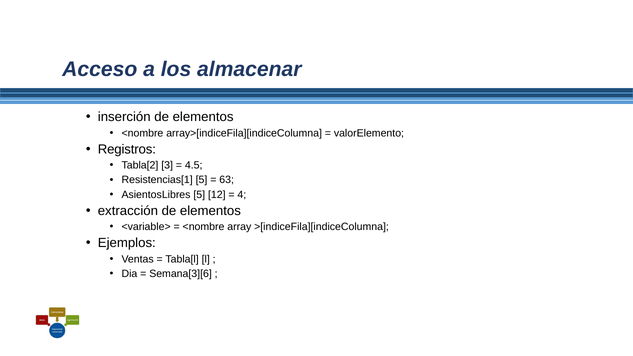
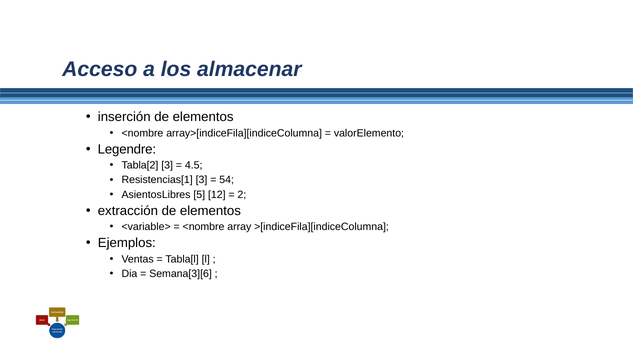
Registros: Registros -> Legendre (127, 149)
Resistencias[1 5: 5 -> 3 (202, 180)
63: 63 -> 54 (227, 180)
4: 4 -> 2 (242, 195)
